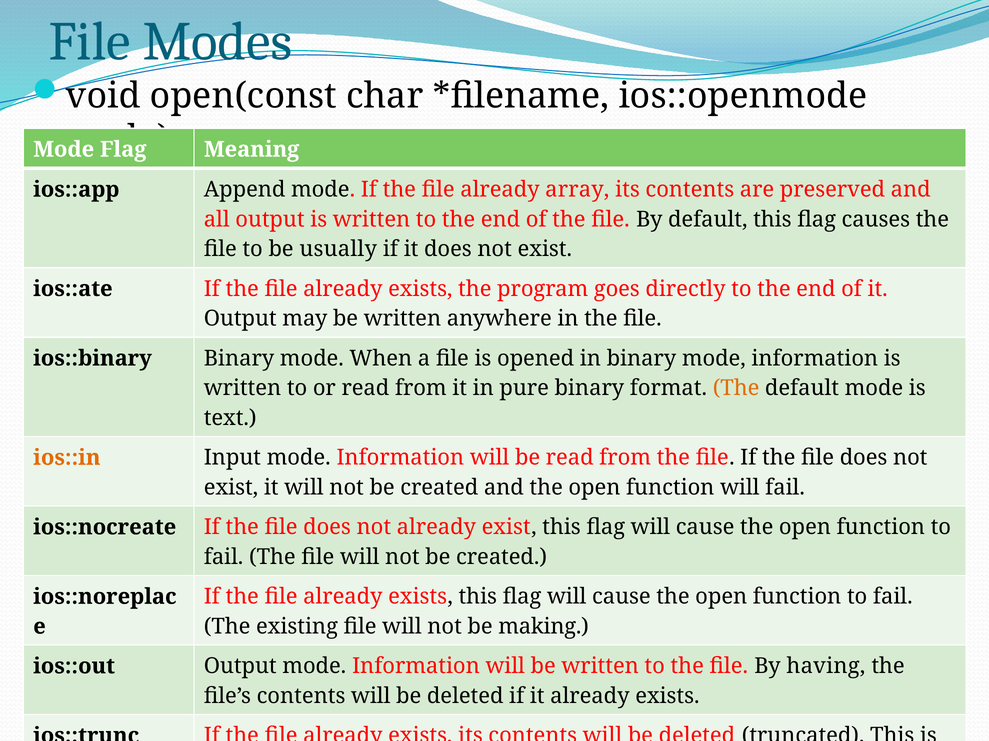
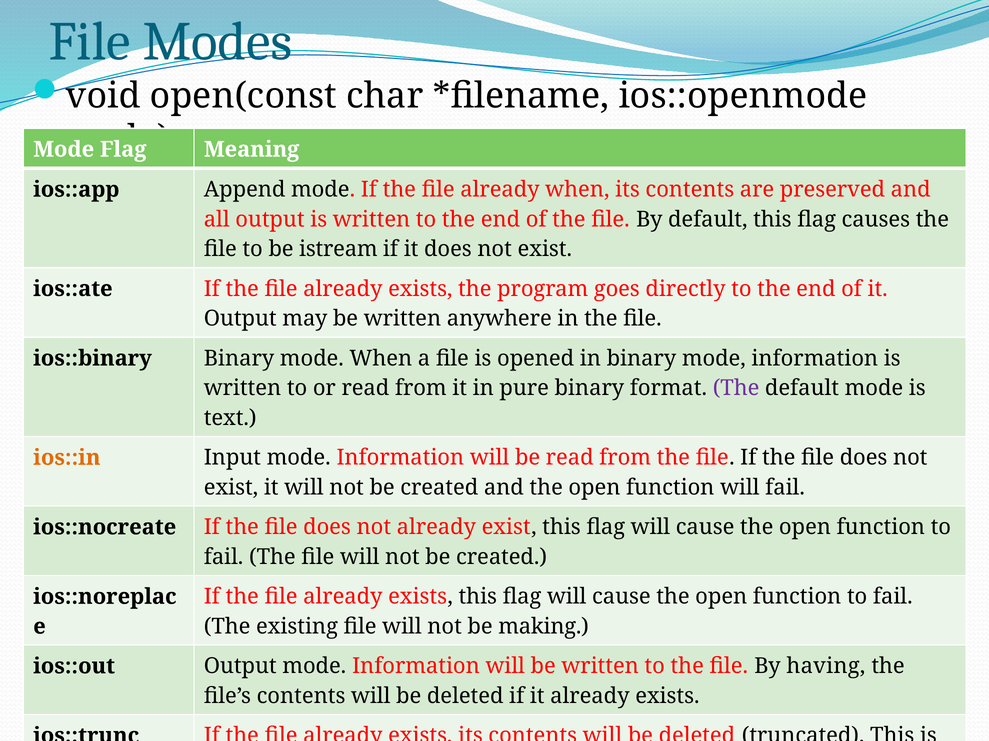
already array: array -> when (577, 190)
usually: usually -> istream (338, 249)
The colour: orange -> purple (736, 388)
